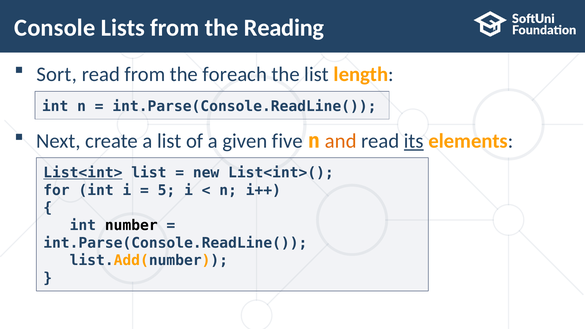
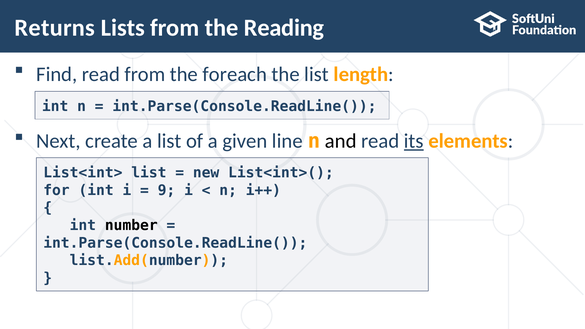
Console: Console -> Returns (55, 28)
Sort: Sort -> Find (57, 74)
five: five -> line (287, 141)
and colour: orange -> black (341, 141)
List<int> underline: present -> none (83, 173)
5: 5 -> 9 (166, 190)
